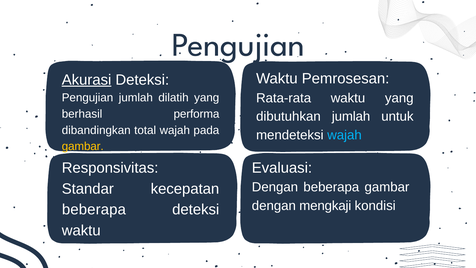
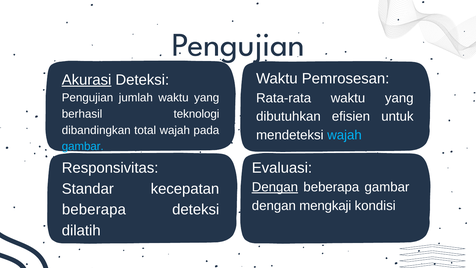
jumlah dilatih: dilatih -> waktu (174, 98)
performa: performa -> teknologi (196, 114)
dibutuhkan jumlah: jumlah -> efisien (351, 116)
gambar colour: yellow -> light blue (83, 146)
Dengan underline: none -> present (275, 187)
waktu: waktu -> dilatih (81, 230)
